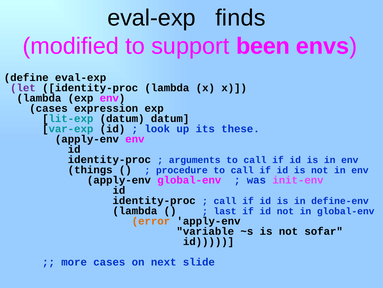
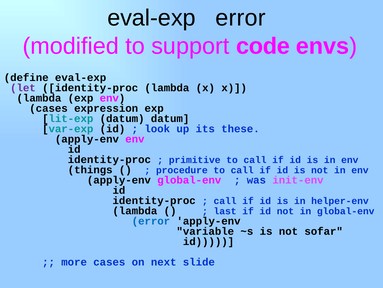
eval-exp finds: finds -> error (240, 18)
been: been -> code (263, 46)
arguments: arguments -> primitive (195, 160)
define-env: define-env -> helper-env (340, 200)
error colour: orange -> blue (151, 221)
